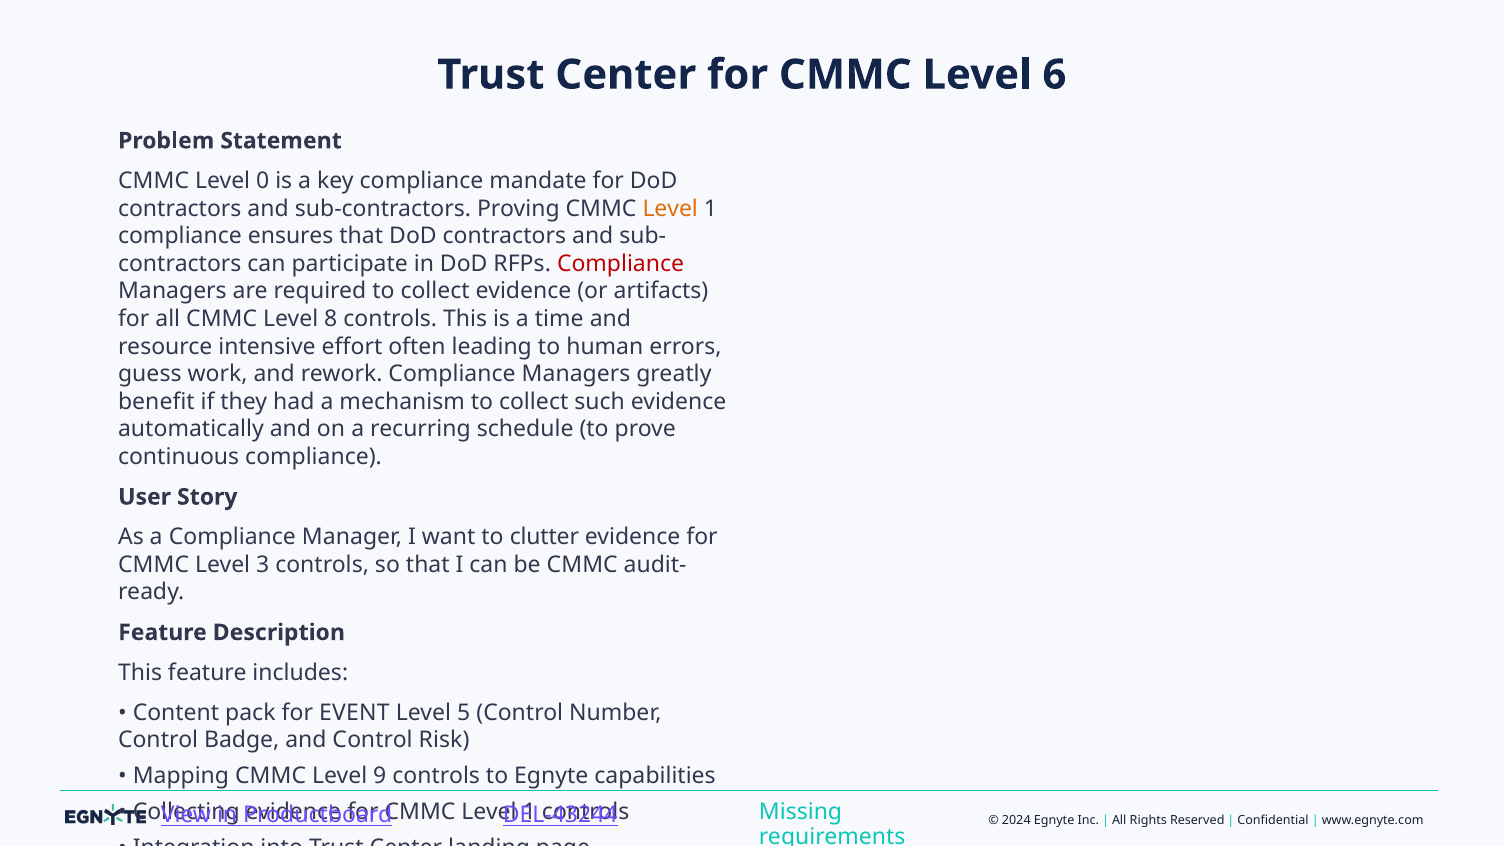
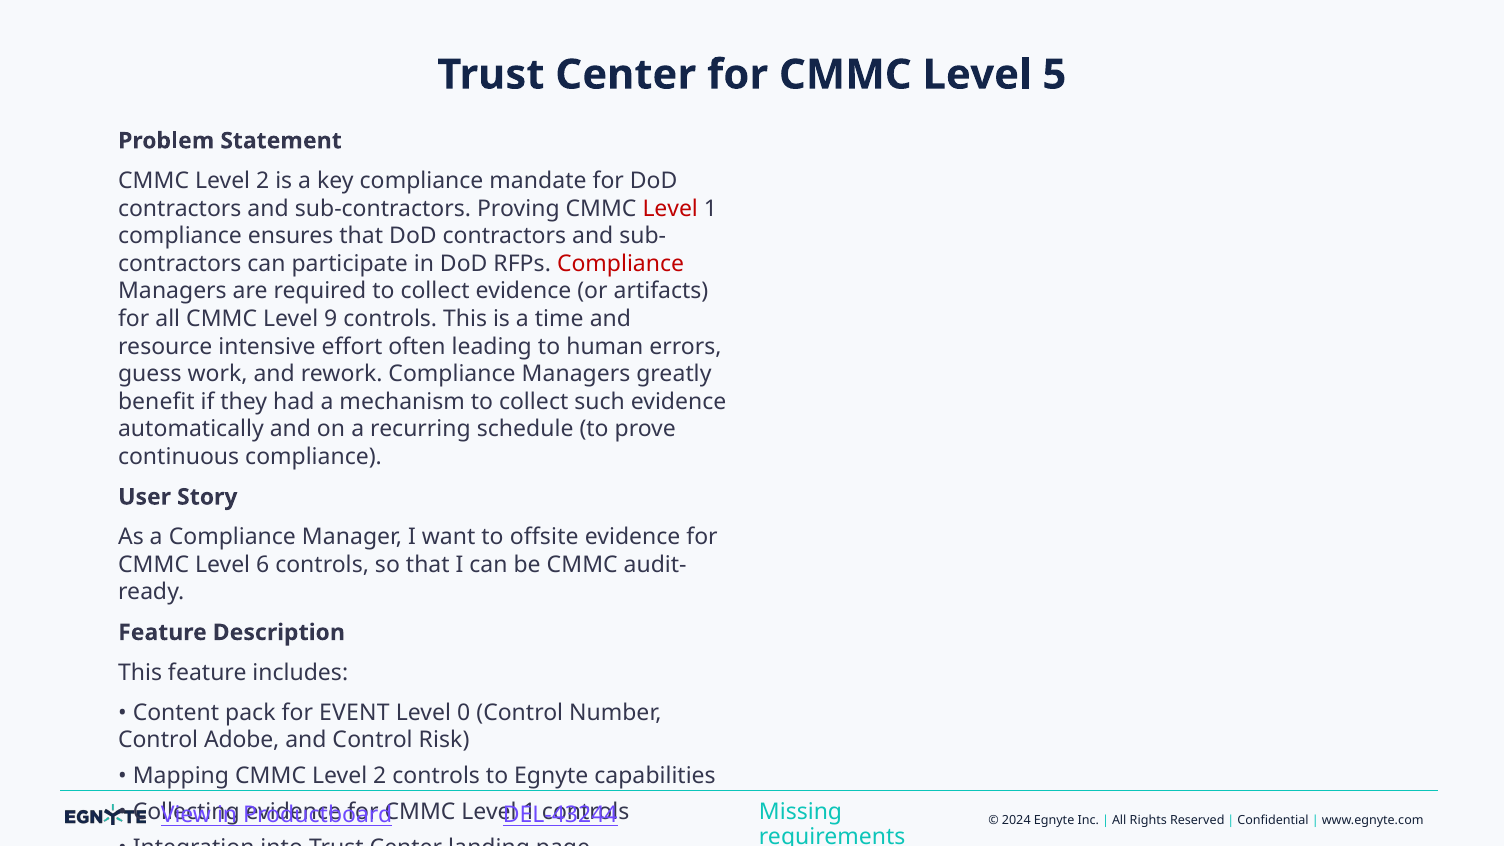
6: 6 -> 5 (1054, 75)
0: 0 -> 2 (263, 181)
Level colour: orange -> red (670, 209)
8: 8 -> 9 (331, 319)
clutter: clutter -> offsite (544, 537)
3: 3 -> 6 (263, 565)
5: 5 -> 0 (464, 713)
Badge: Badge -> Adobe (242, 740)
Mapping CMMC Level 9: 9 -> 2 (380, 776)
